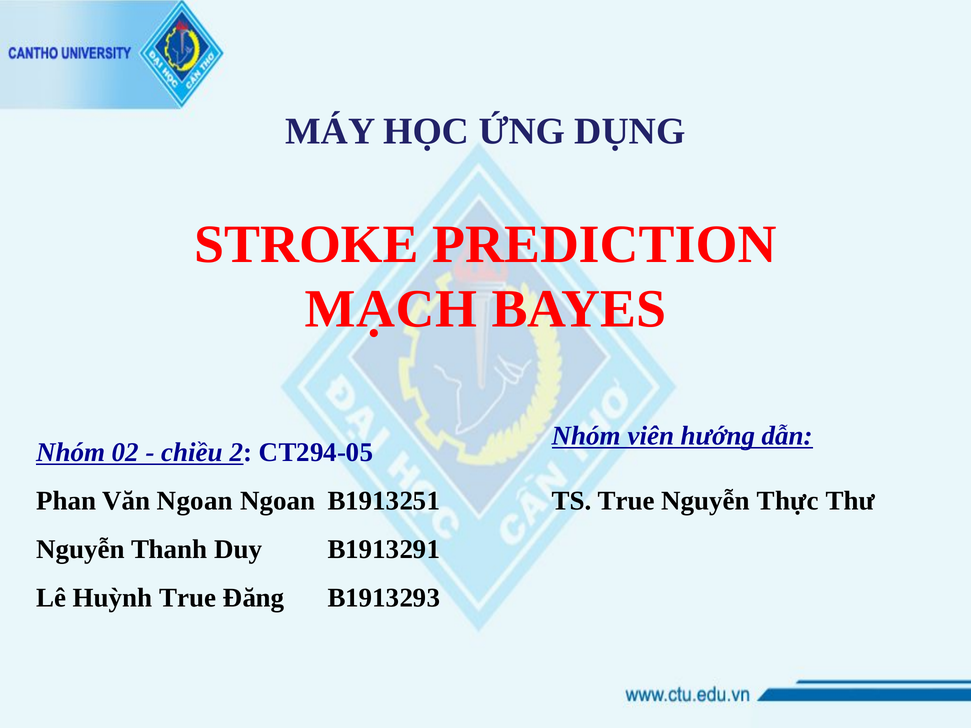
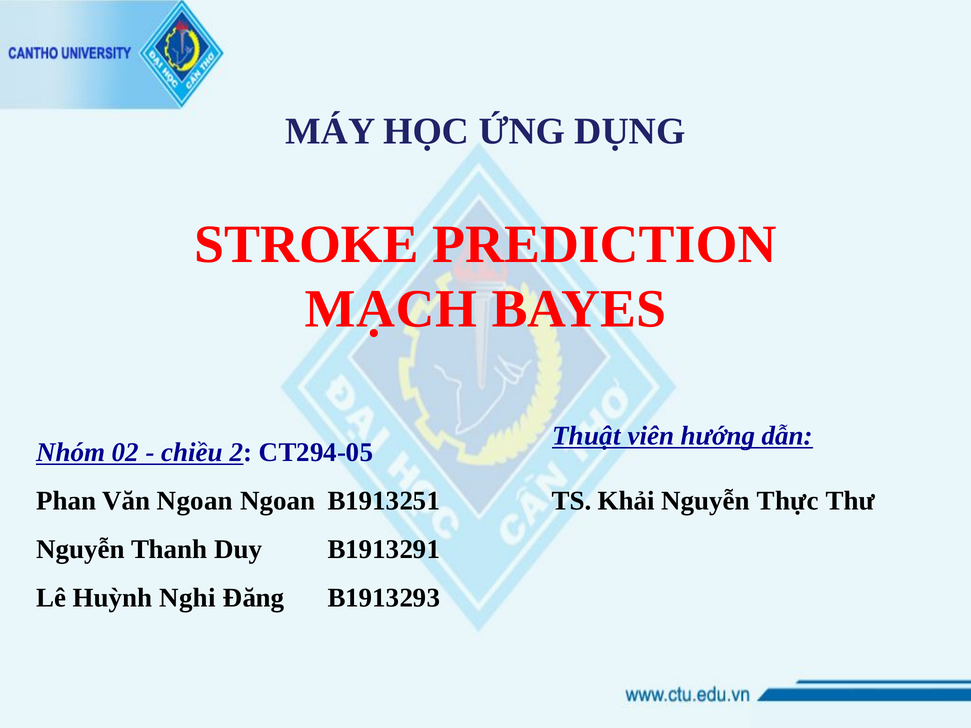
Nhóm: Nhóm -> Thuật (586, 436)
TS True: True -> Khải (626, 501)
Huỳnh True: True -> Nghi (188, 598)
